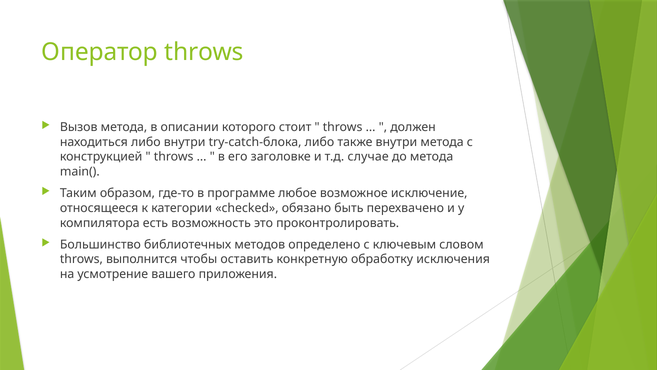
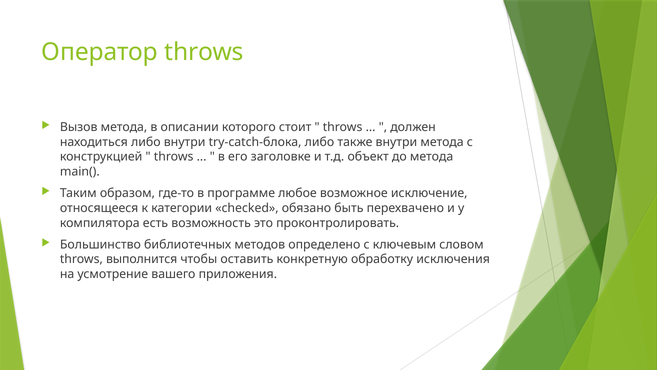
случае: случае -> объект (368, 157)
